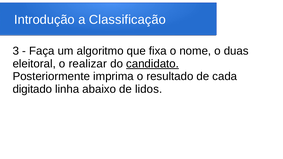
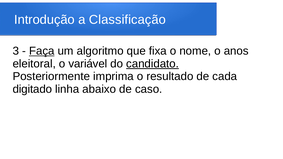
Faça underline: none -> present (42, 51)
duas: duas -> anos (236, 51)
realizar: realizar -> variável (88, 64)
lidos: lidos -> caso (149, 89)
